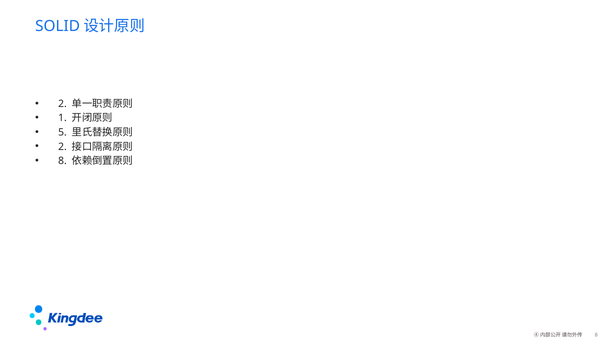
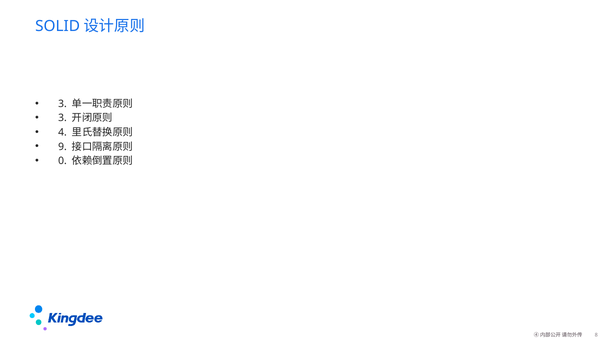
2: 2 -> 3 (63, 104)
1: 1 -> 3 (63, 118)
5: 5 -> 4 (63, 132)
2: 2 -> 9 (63, 147)
8: 8 -> 0 (63, 161)
